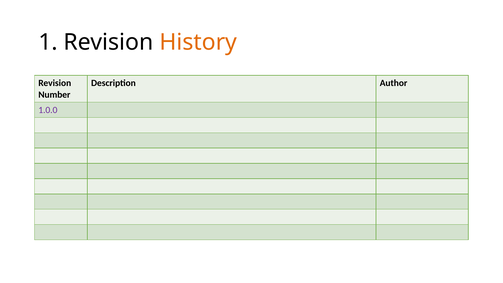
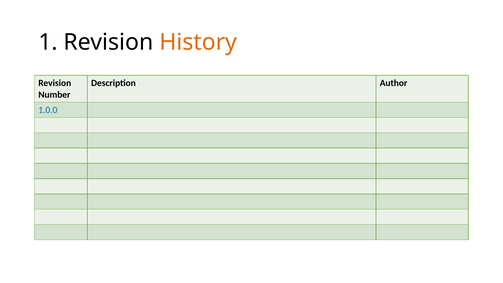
1.0.0 colour: purple -> blue (48, 110)
